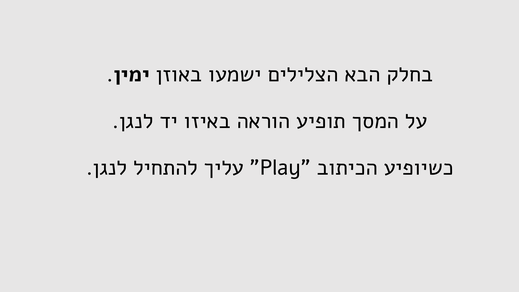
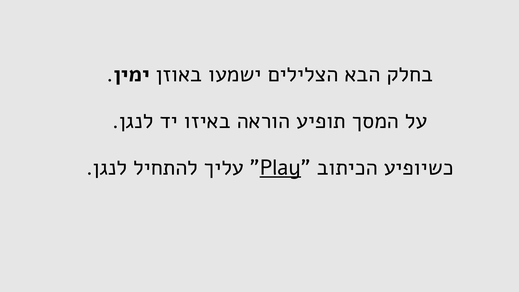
Play underline: none -> present (280, 168)
